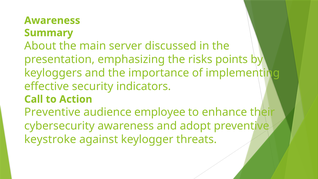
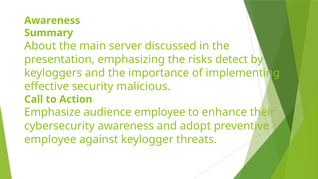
points: points -> detect (232, 59)
indicators: indicators -> malicious (144, 86)
Preventive: Preventive -> Emphasize (52, 112)
keystroke: keystroke -> employee (50, 139)
